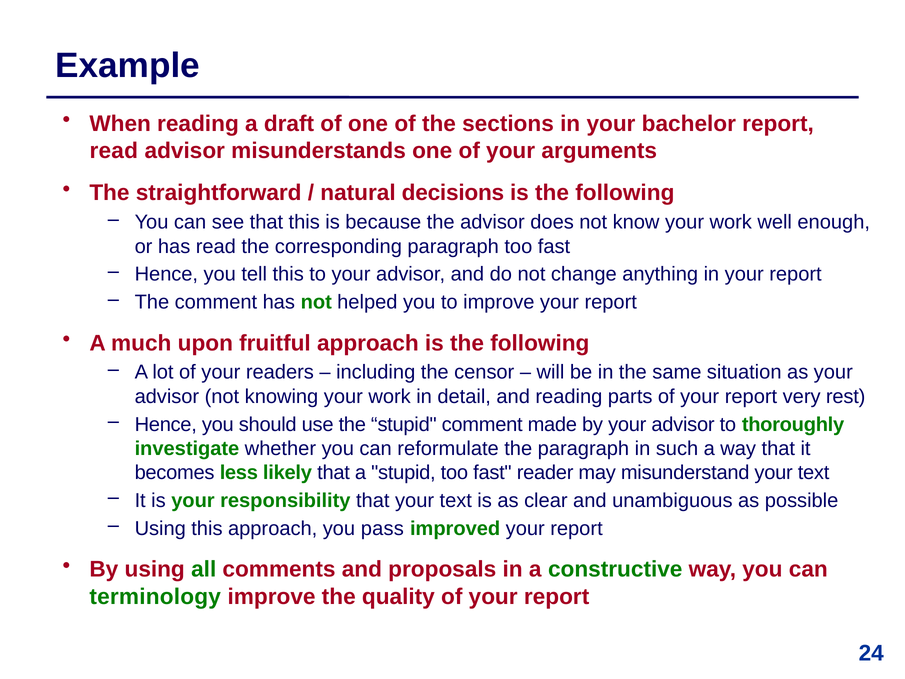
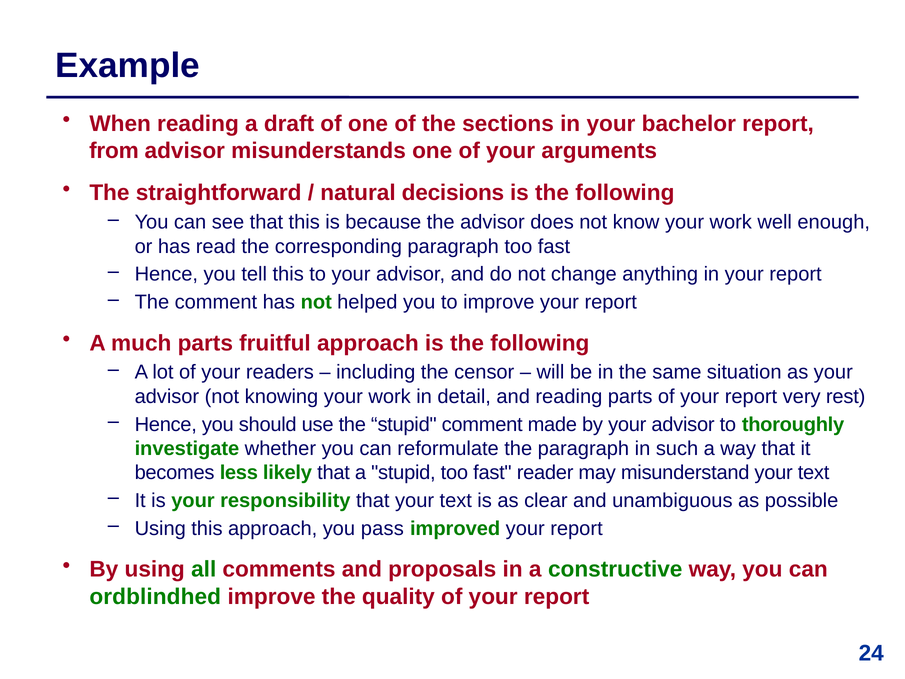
read: read -> from (114, 151)
much upon: upon -> parts (205, 343)
terminology: terminology -> ordblindhed (155, 596)
